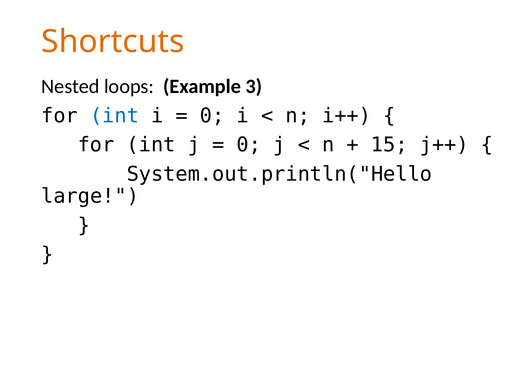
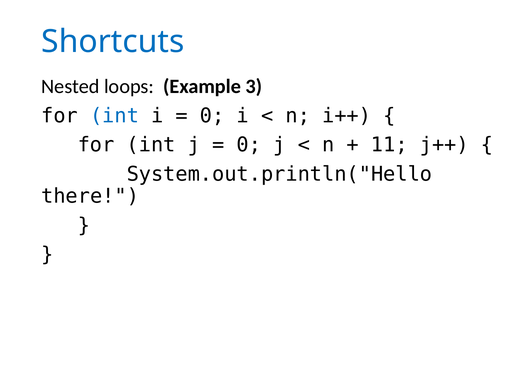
Shortcuts colour: orange -> blue (113, 42)
15: 15 -> 11 (389, 145)
large: large -> there (90, 196)
